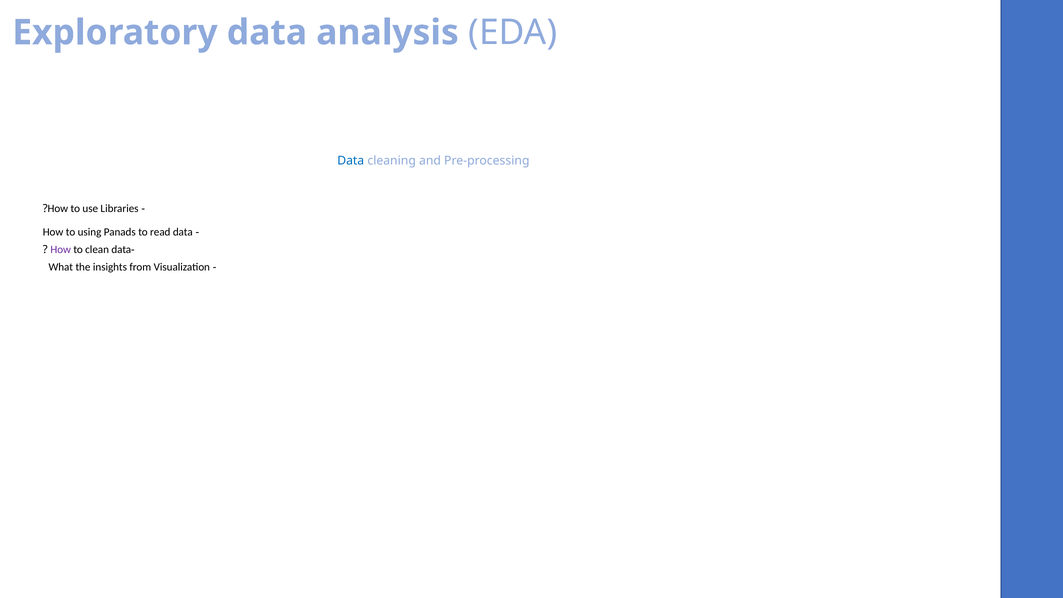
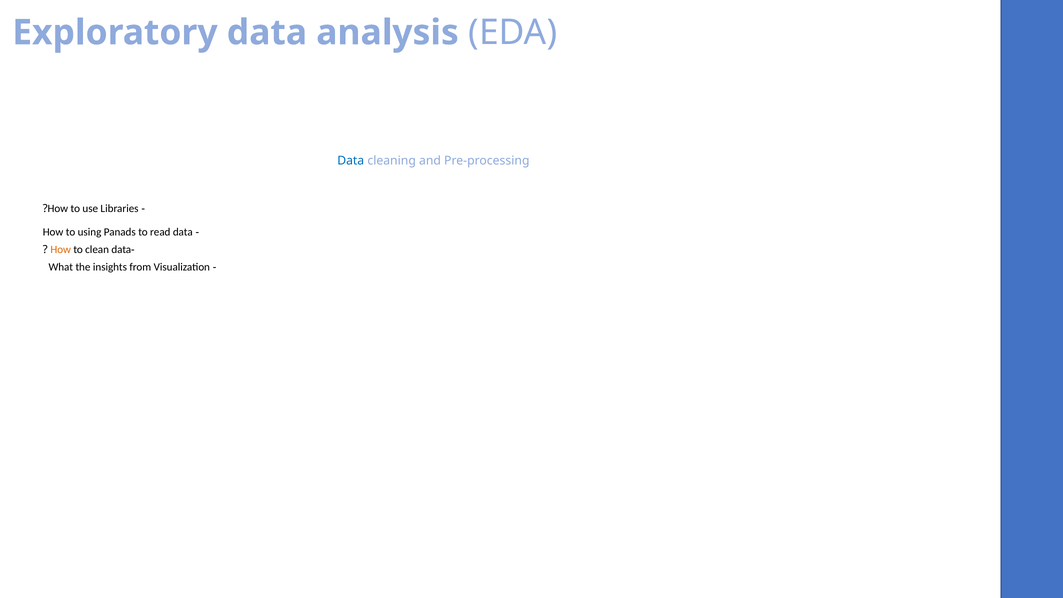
How colour: purple -> orange (61, 249)
